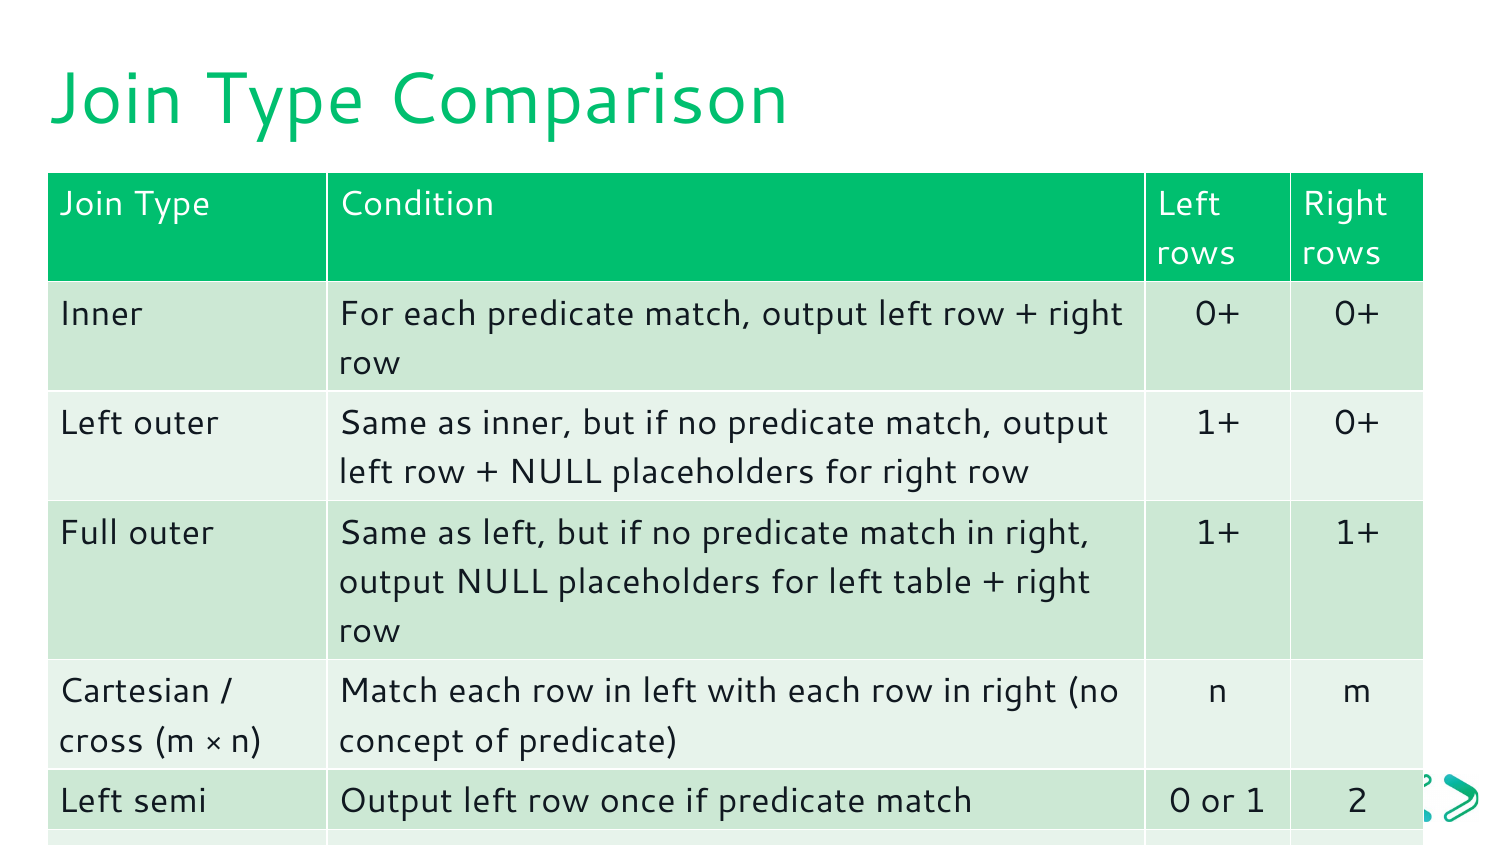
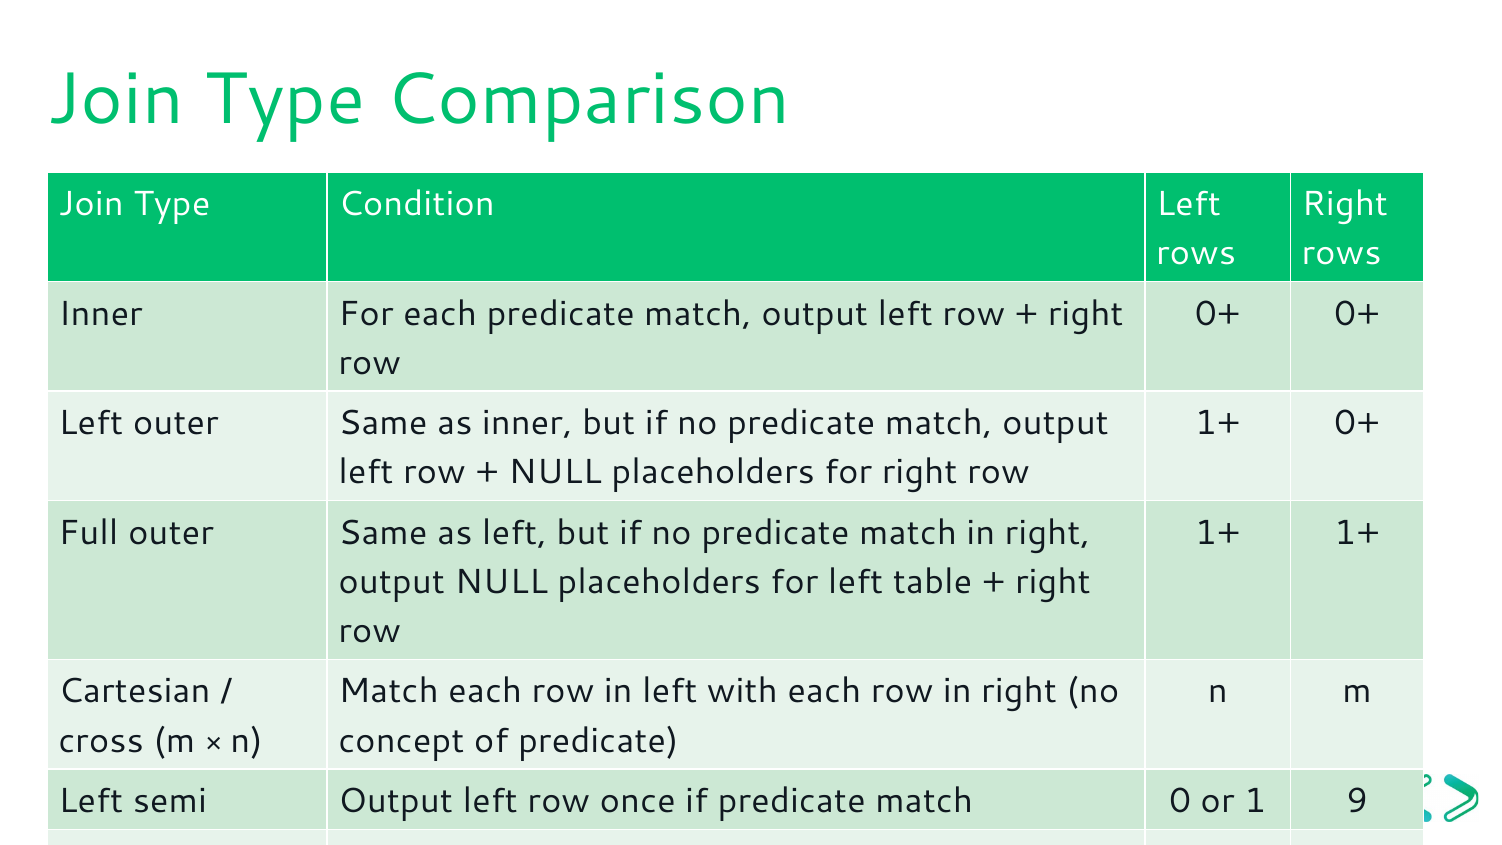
2: 2 -> 9 (1357, 801)
